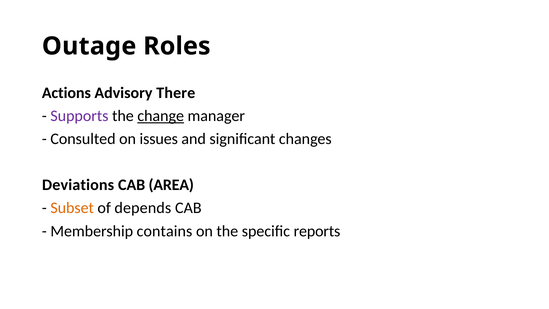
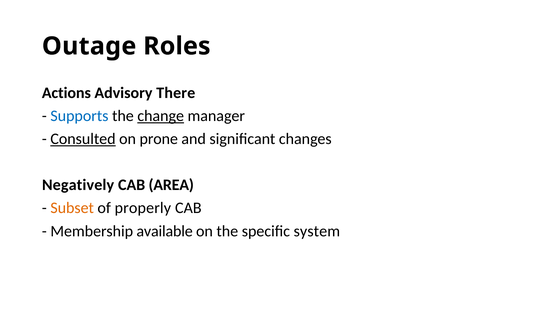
Supports colour: purple -> blue (79, 116)
Consulted underline: none -> present (83, 139)
issues: issues -> prone (159, 139)
Deviations: Deviations -> Negatively (78, 185)
depends: depends -> properly (143, 208)
contains: contains -> available (165, 231)
reports: reports -> system (317, 231)
